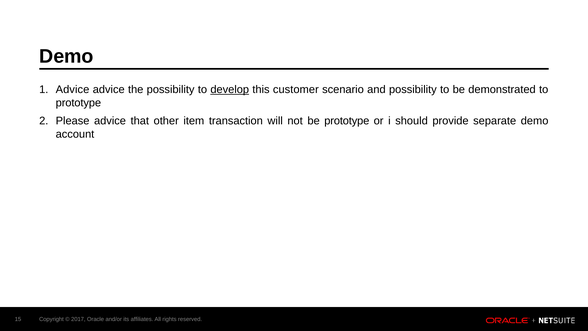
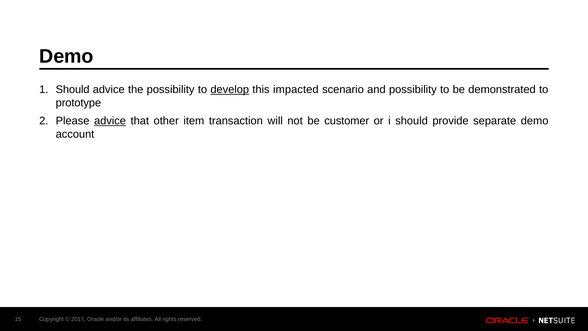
Advice: Advice -> Should (73, 89)
customer: customer -> impacted (296, 89)
advice underline: none -> present (110, 121)
be prototype: prototype -> customer (347, 121)
